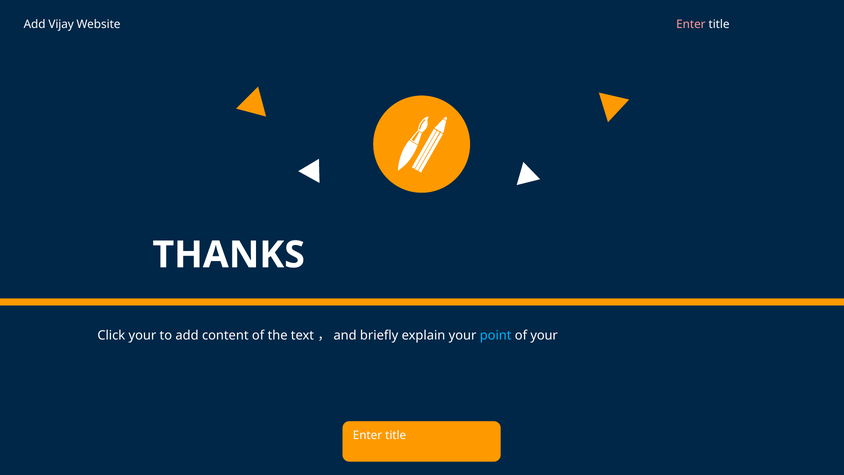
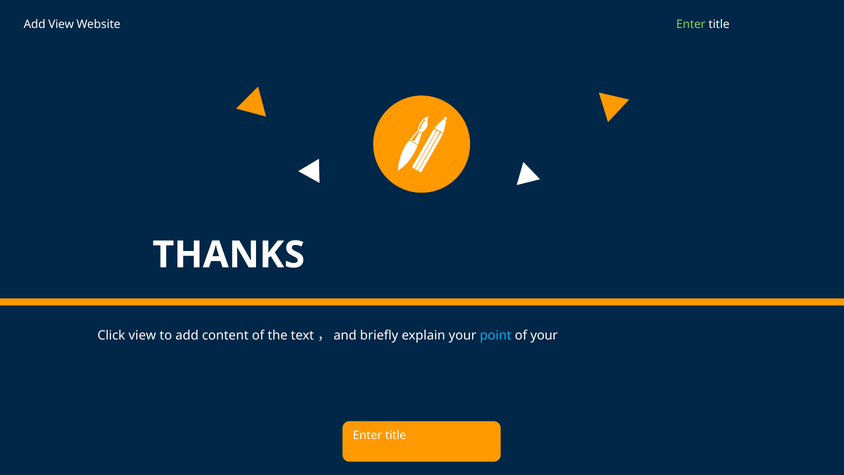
Add Vijay: Vijay -> View (61, 24)
Enter colour: pink -> light green (691, 24)
Click your: your -> view (142, 335)
